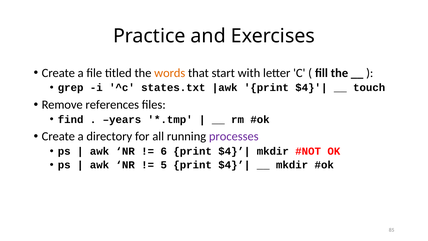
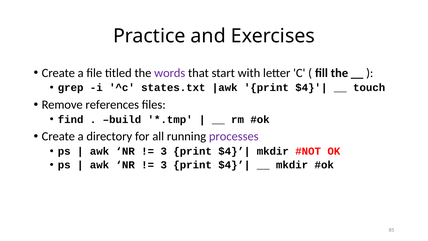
words colour: orange -> purple (170, 73)
years: years -> build (122, 119)
6: 6 -> 3 (164, 151)
5: 5 -> 3 (164, 165)
